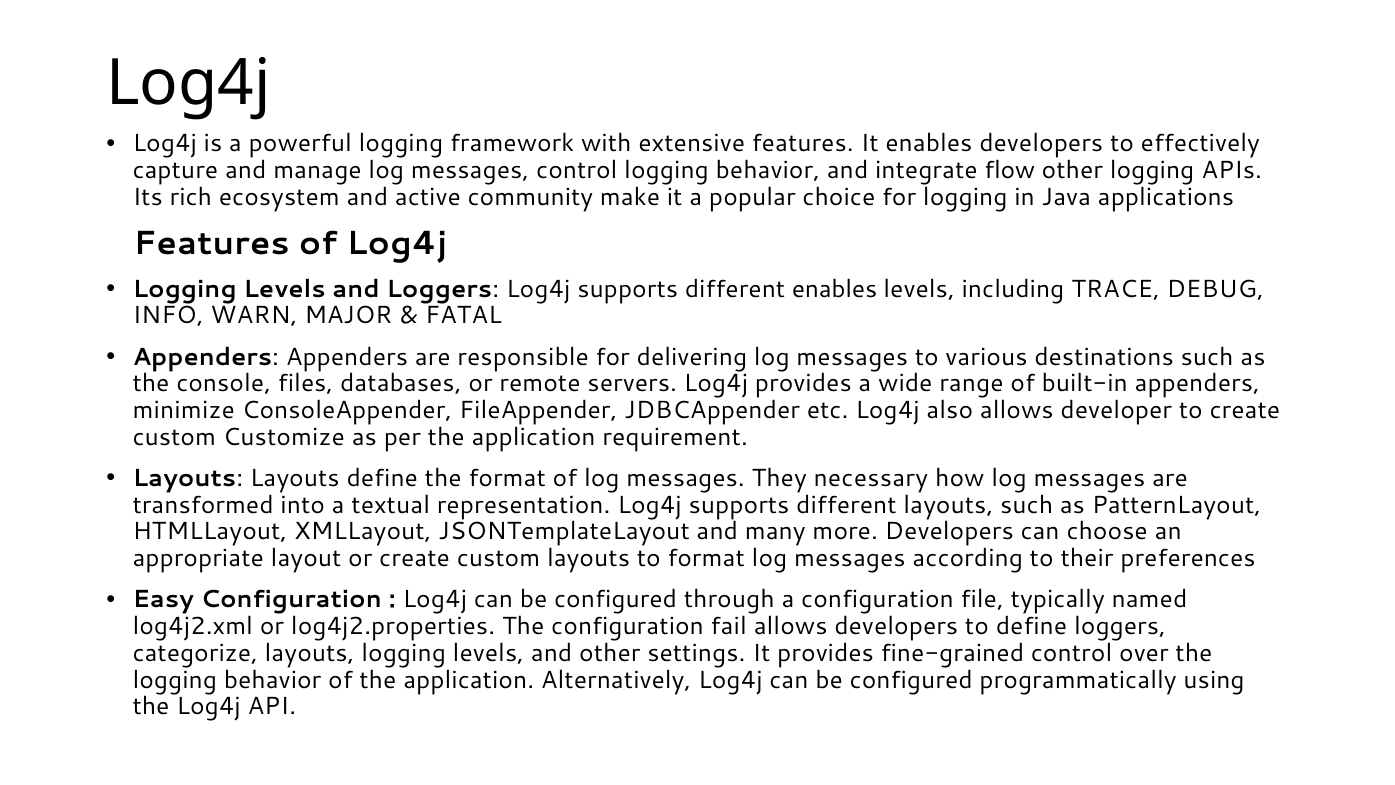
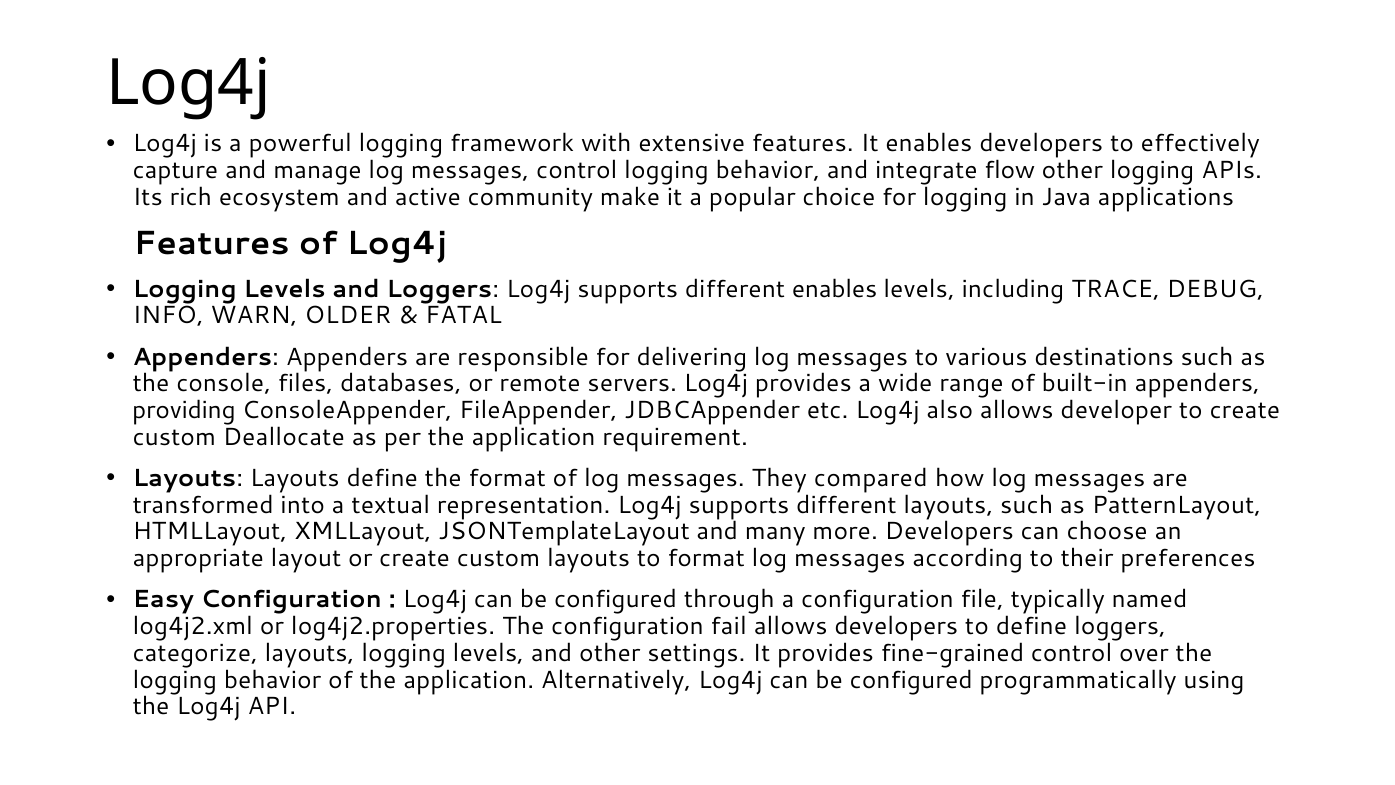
MAJOR: MAJOR -> OLDER (348, 316)
minimize: minimize -> providing (184, 410)
Customize: Customize -> Deallocate (284, 437)
necessary: necessary -> compared (871, 478)
